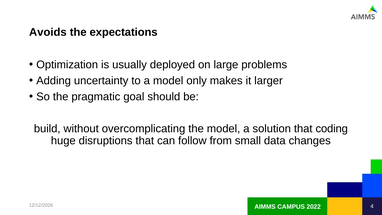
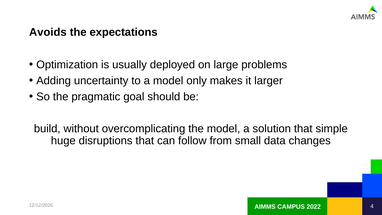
coding: coding -> simple (332, 129)
